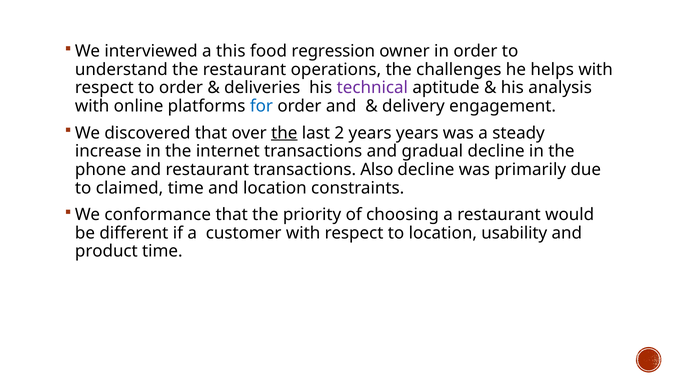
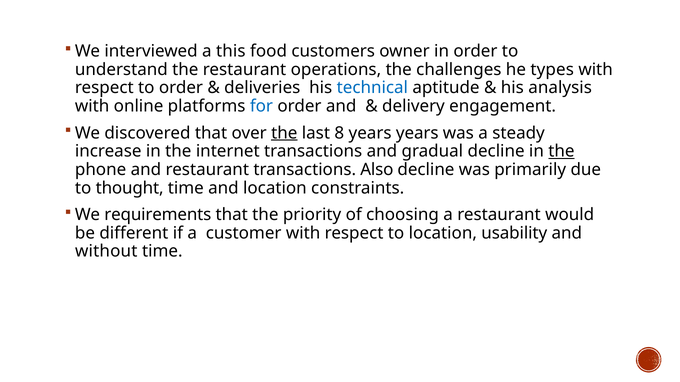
regression: regression -> customers (333, 51)
helps: helps -> types (552, 70)
technical colour: purple -> blue (372, 88)
2: 2 -> 8 (339, 133)
the underline: none -> present (561, 151)
claimed: claimed -> thought (130, 188)
conformance: conformance -> requirements (158, 215)
product: product -> without (106, 252)
